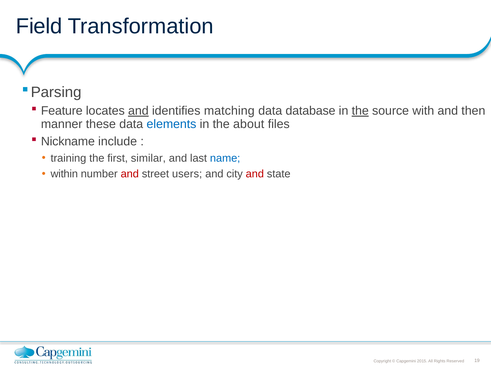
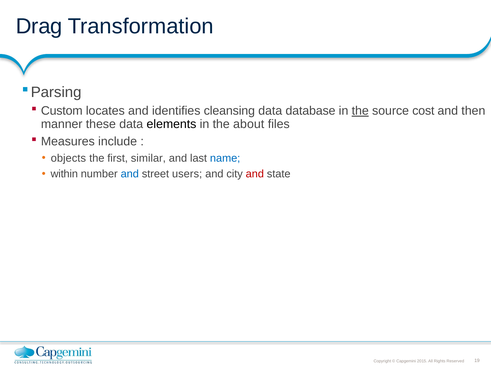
Field: Field -> Drag (39, 26)
Feature: Feature -> Custom (62, 111)
and underline: present -> none (138, 111)
matching: matching -> cleansing (229, 111)
with: with -> cost (423, 111)
elements colour: blue -> black (171, 124)
Nickname: Nickname -> Measures (68, 142)
training: training -> objects (68, 158)
and colour: red -> blue (130, 174)
